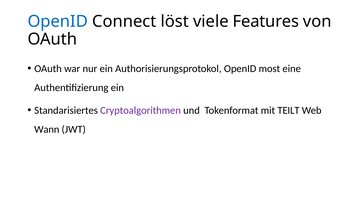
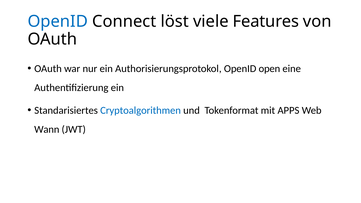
most: most -> open (269, 69)
Cryptoalgorithmen colour: purple -> blue (141, 110)
TEILT: TEILT -> APPS (288, 110)
